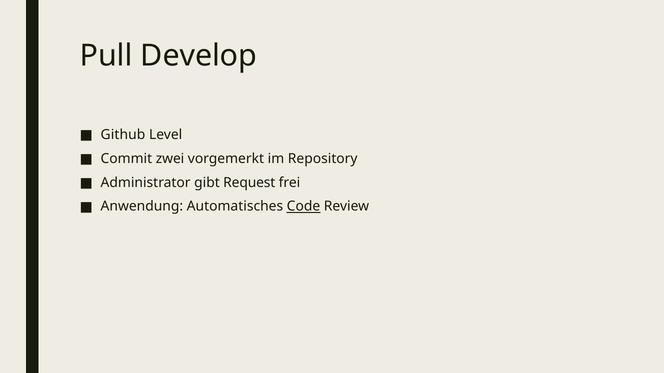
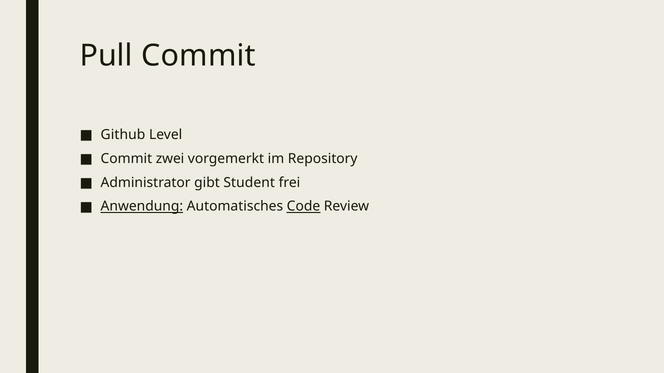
Pull Develop: Develop -> Commit (198, 56)
Request: Request -> Student (249, 183)
Anwendung underline: none -> present (142, 207)
